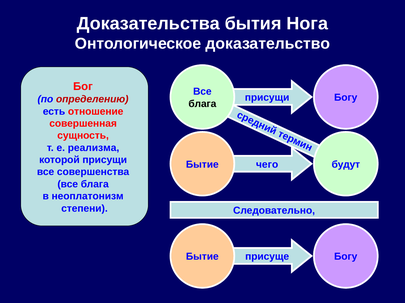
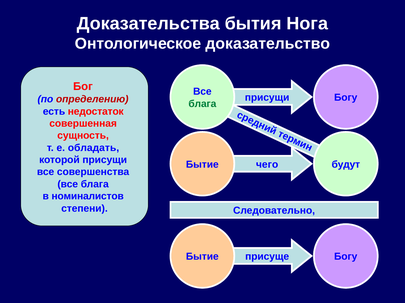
блага colour: black -> green (202, 104)
отношение: отношение -> недостаток (96, 112)
реализма: реализма -> обладать (93, 148)
неоплатонизм: неоплатонизм -> номиналистов (88, 197)
